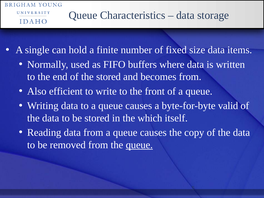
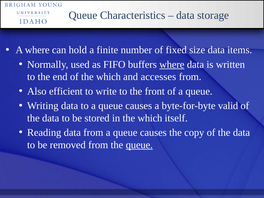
A single: single -> where (37, 50)
where underline: none -> present (172, 64)
of the stored: stored -> which (108, 77)
becomes: becomes -> accesses (158, 77)
